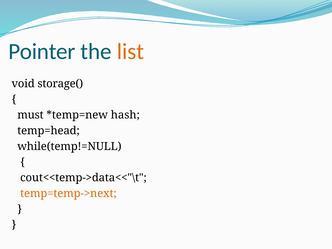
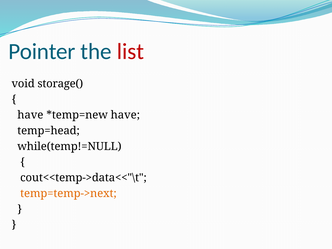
list colour: orange -> red (130, 51)
must: must -> have (30, 115)
hash: hash -> have (125, 115)
